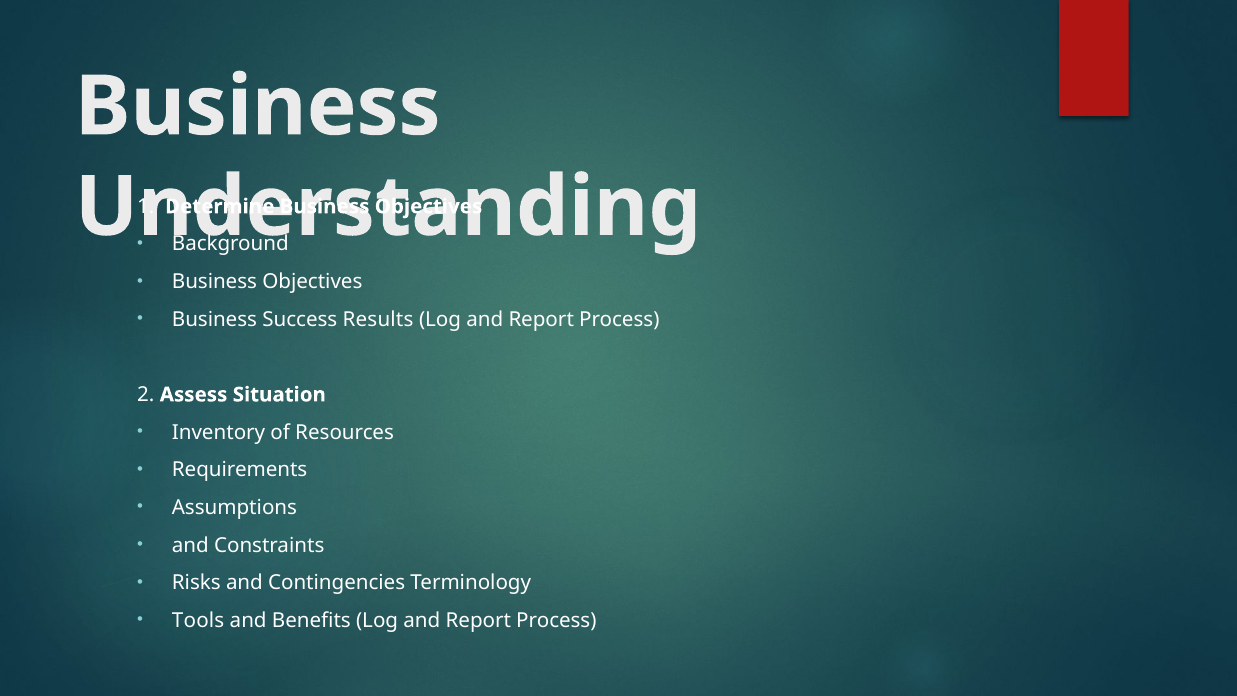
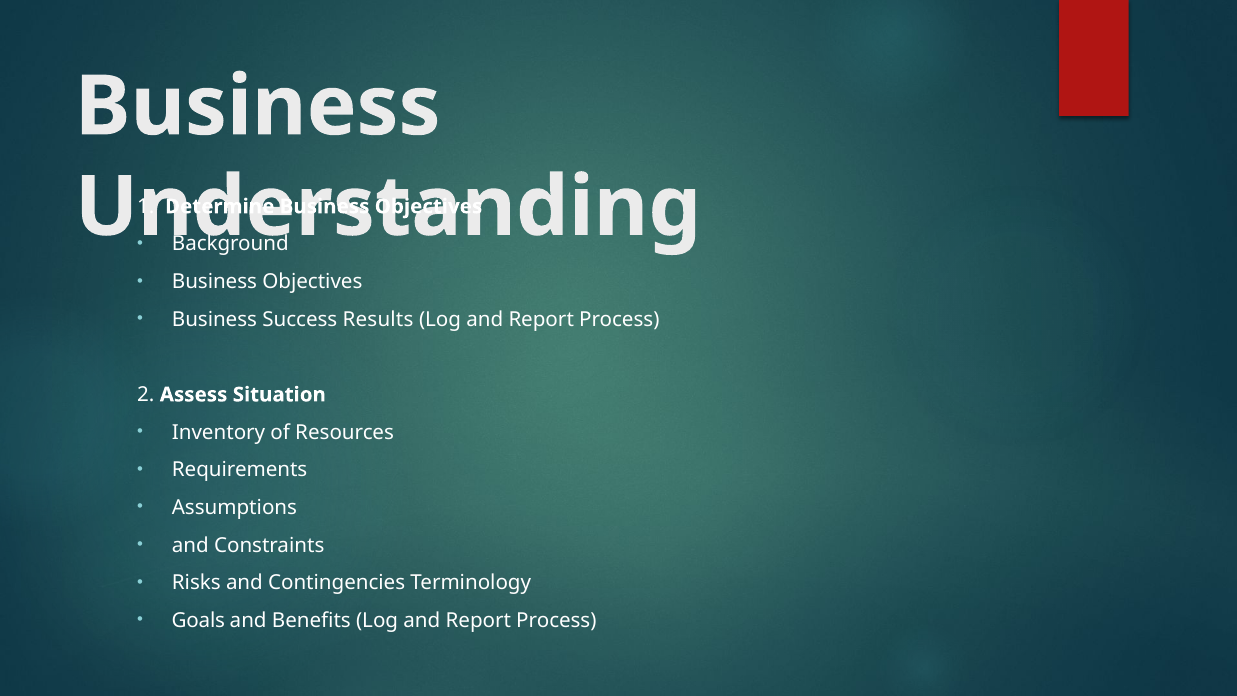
Tools: Tools -> Goals (198, 620)
